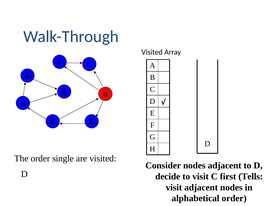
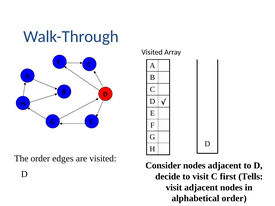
single: single -> edges (63, 159)
